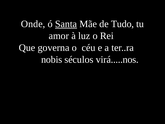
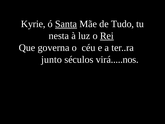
Onde: Onde -> Kyrie (33, 24)
amor: amor -> nesta (59, 36)
Rei underline: none -> present (107, 36)
nobis: nobis -> junto (52, 59)
